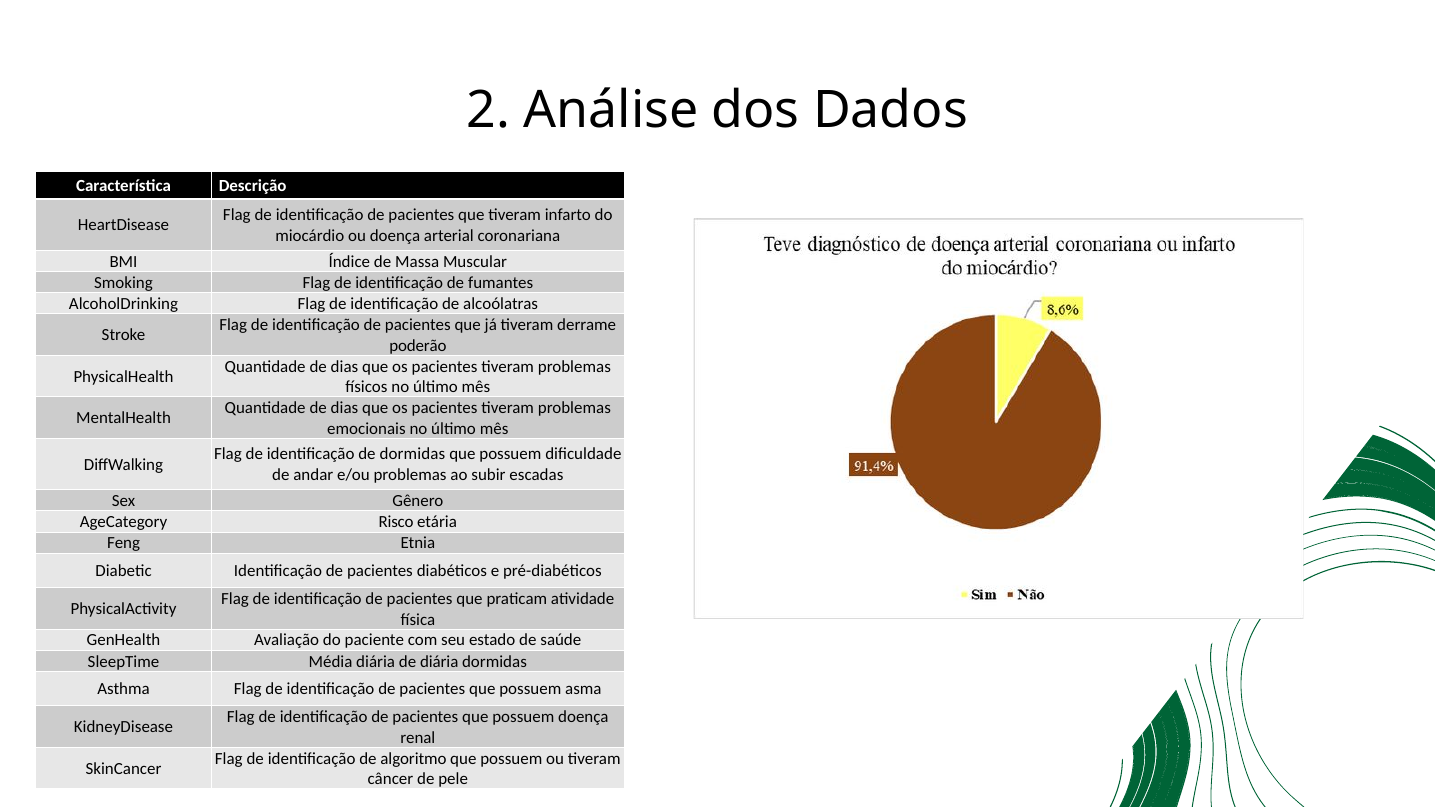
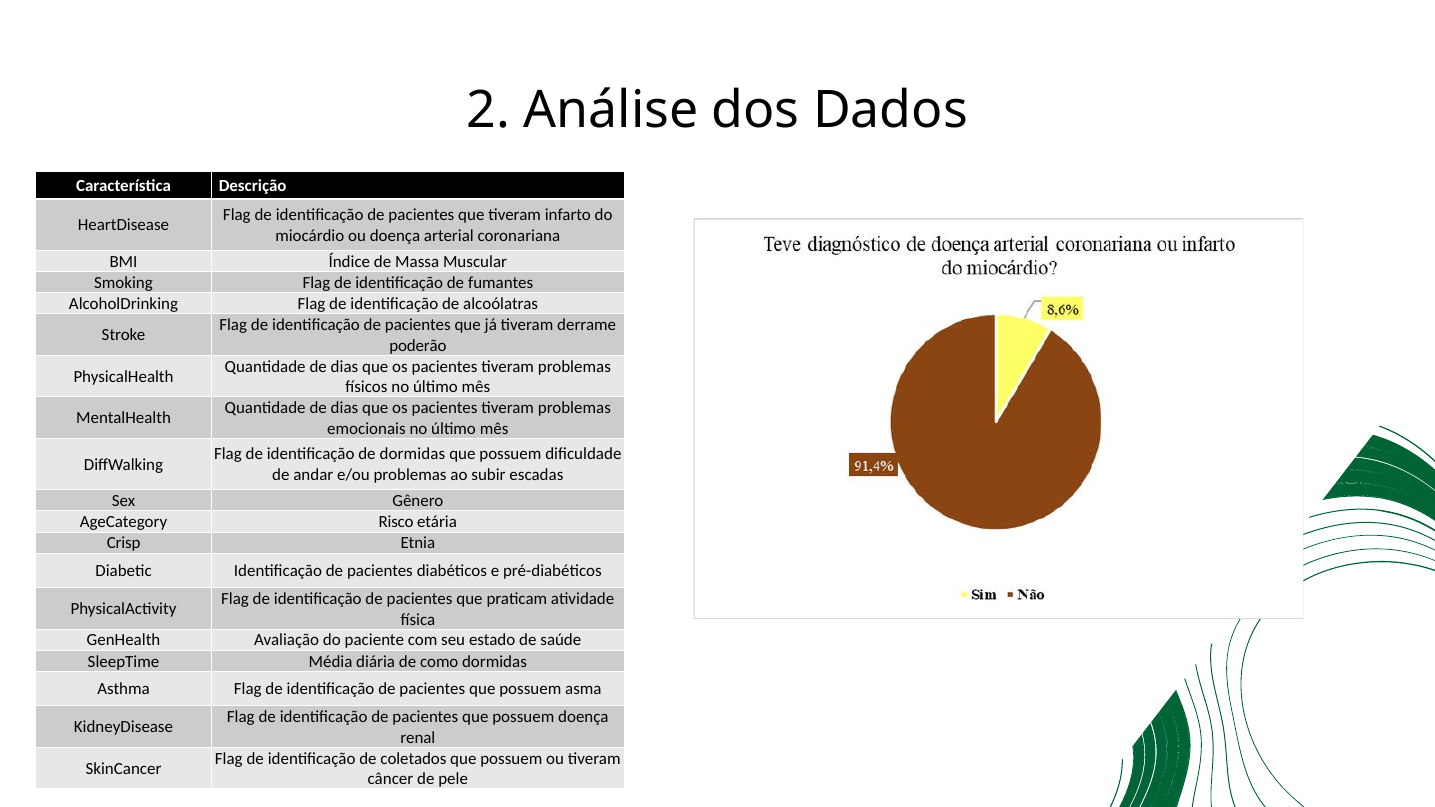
Feng: Feng -> Crisp (124, 543)
de diária: diária -> como (439, 662)
algoritmo: algoritmo -> coletados (413, 759)
